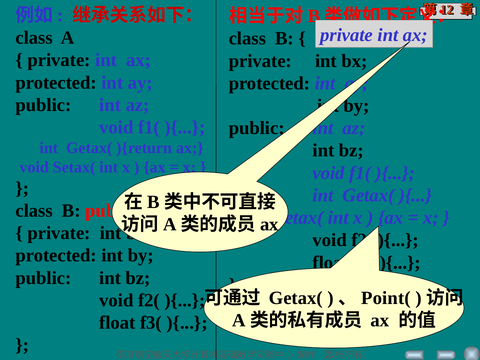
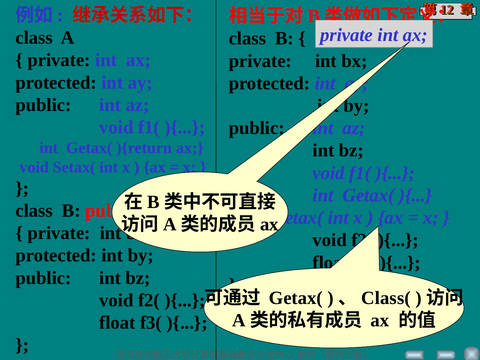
Point(: Point( -> Class( (386, 298)
